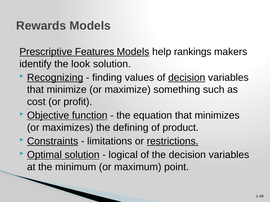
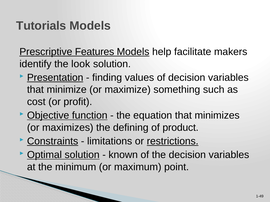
Rewards: Rewards -> Tutorials (41, 26)
rankings: rankings -> facilitate (193, 52)
Recognizing: Recognizing -> Presentation (55, 78)
decision underline: present -> none (187, 78)
logical: logical -> known (123, 155)
